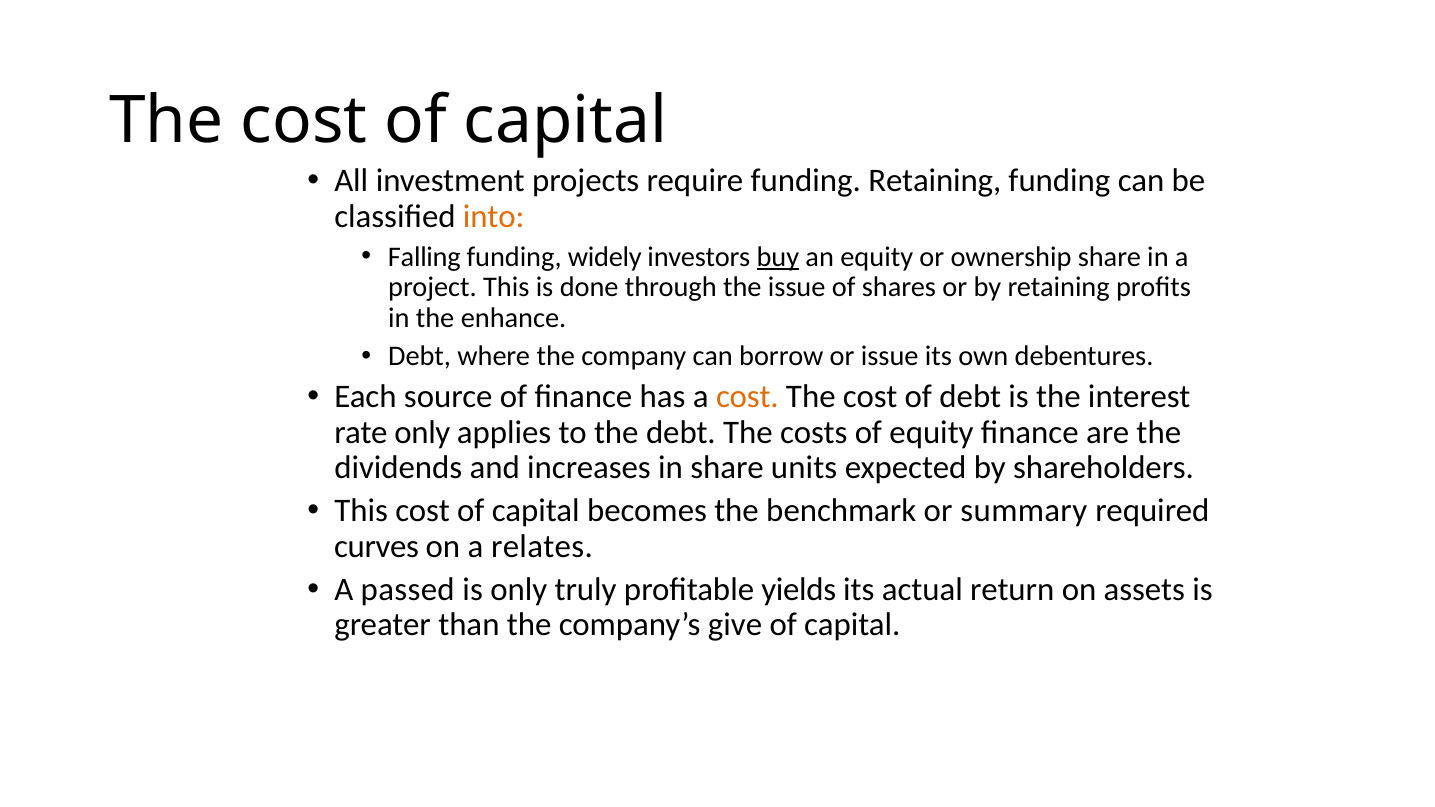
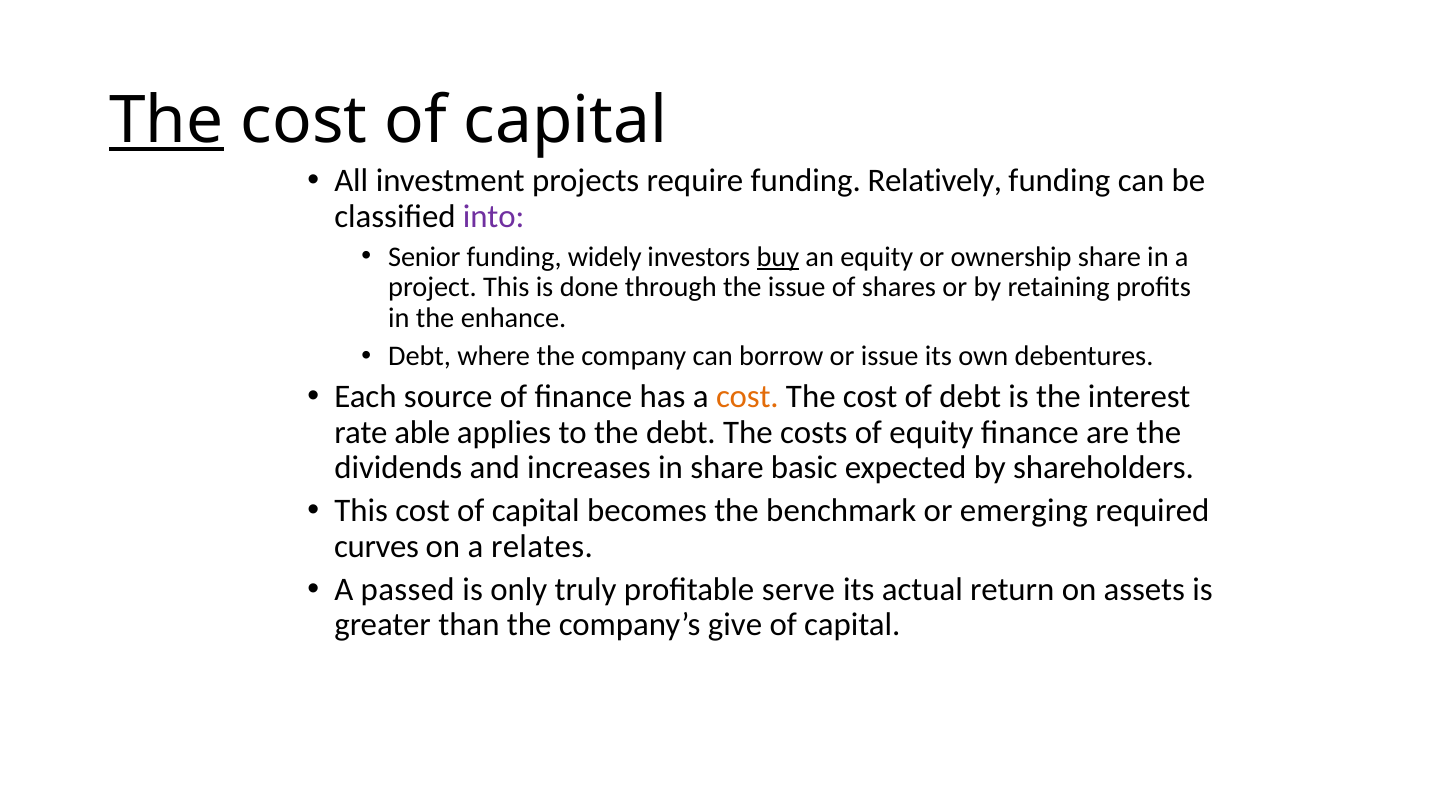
The underline: none -> present (167, 121)
funding Retaining: Retaining -> Relatively (935, 181)
into colour: orange -> purple (494, 216)
Falling: Falling -> Senior (424, 257)
rate only: only -> able (422, 432)
units: units -> basic (804, 468)
summary: summary -> emerging (1024, 511)
yields: yields -> serve (798, 589)
